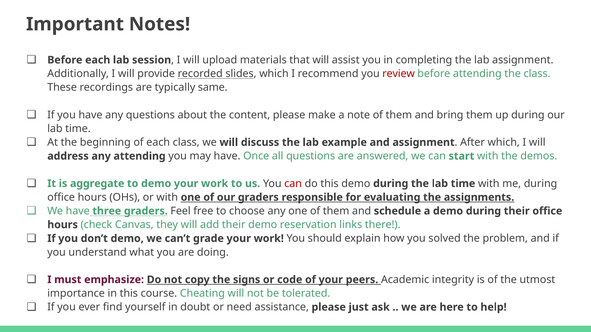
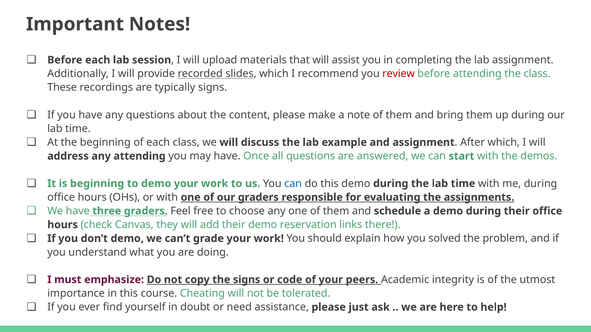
typically same: same -> signs (213, 88)
is aggregate: aggregate -> beginning (97, 184)
can colour: red -> blue (293, 184)
